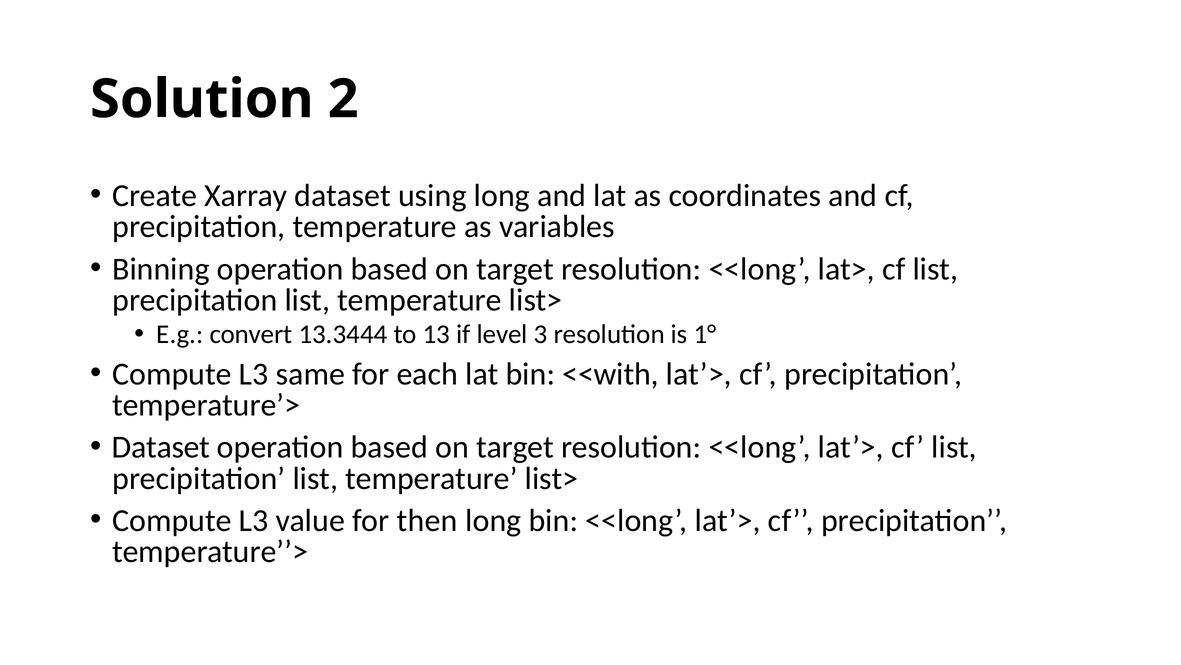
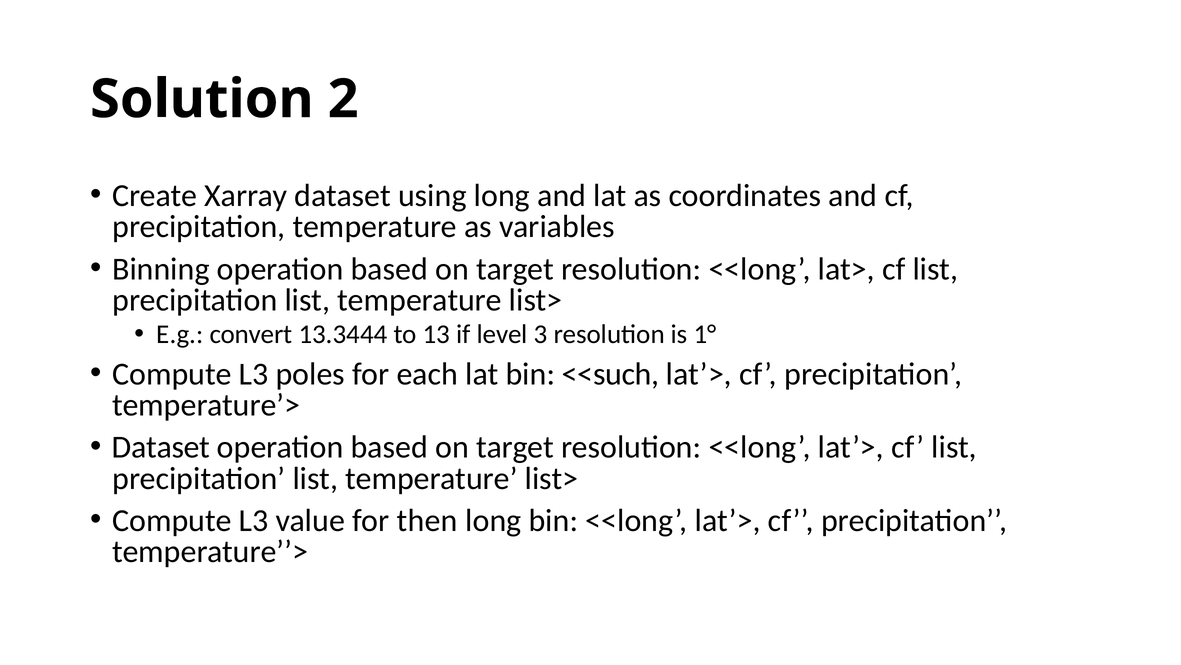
same: same -> poles (310, 374)
<<with: <<with -> <<such (611, 374)
